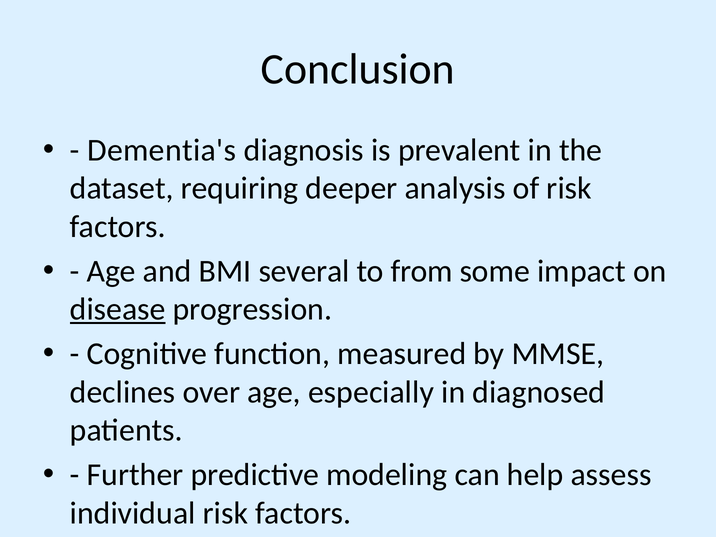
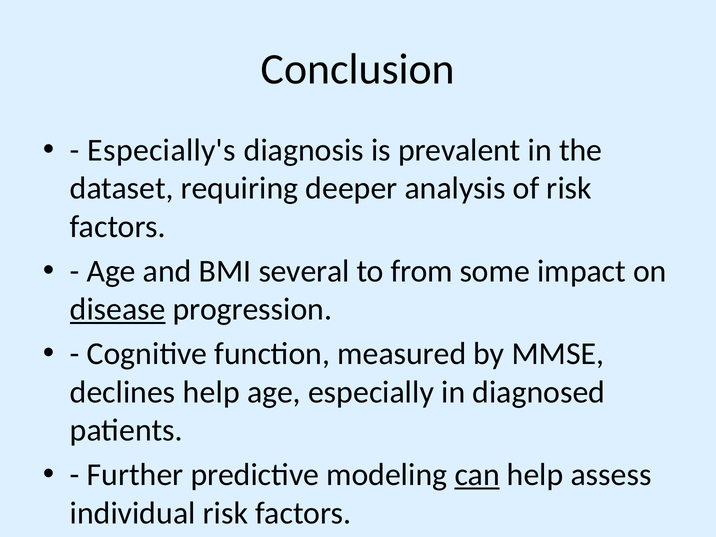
Dementia's: Dementia's -> Especially's (162, 150)
declines over: over -> help (211, 392)
can underline: none -> present (477, 475)
